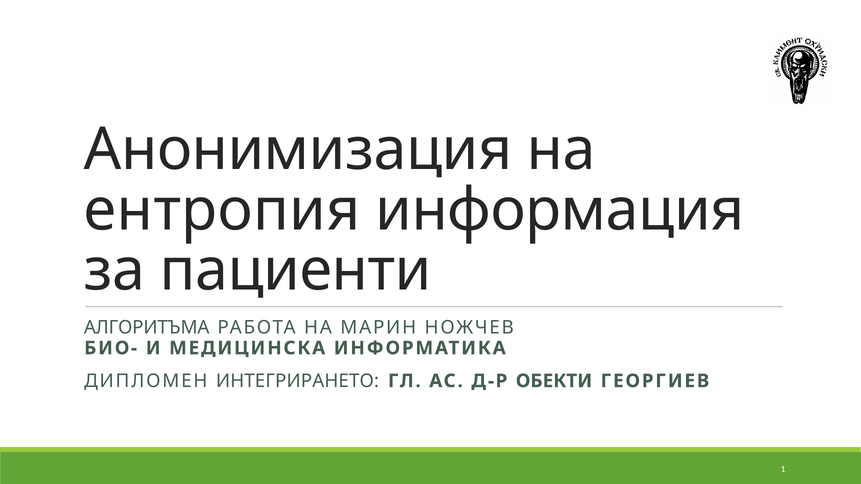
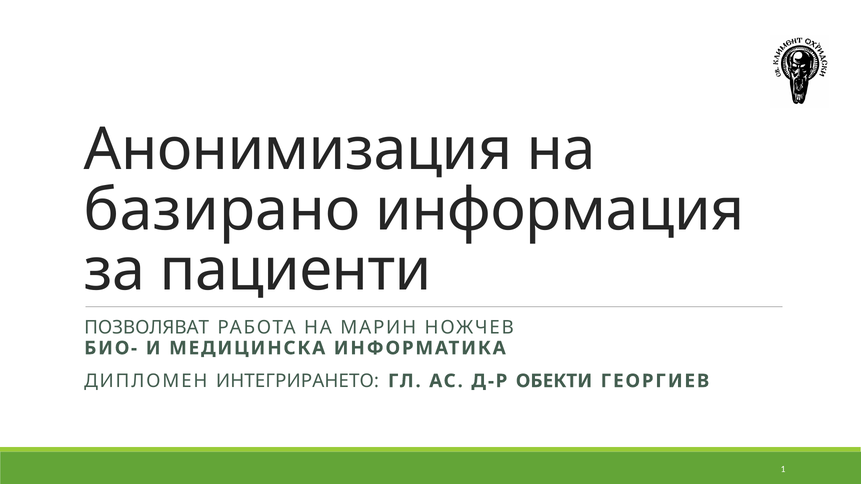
ентропия: ентропия -> базирано (222, 210)
АЛГОРИТЪМА: АЛГОРИТЪМА -> ПОЗВОЛЯВАТ (147, 328)
